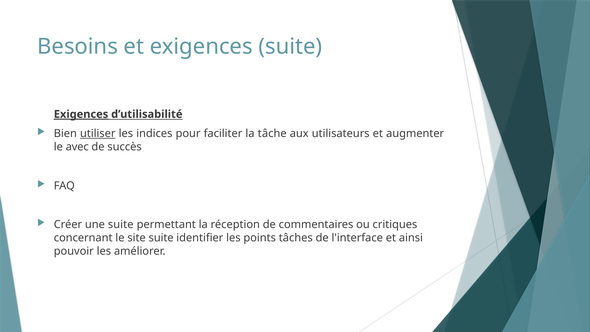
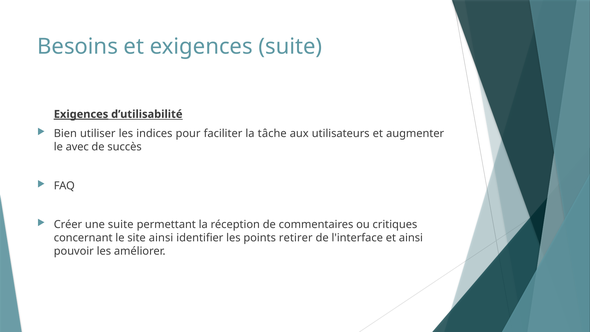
utiliser underline: present -> none (98, 134)
site suite: suite -> ainsi (161, 238)
tâches: tâches -> retirer (296, 238)
